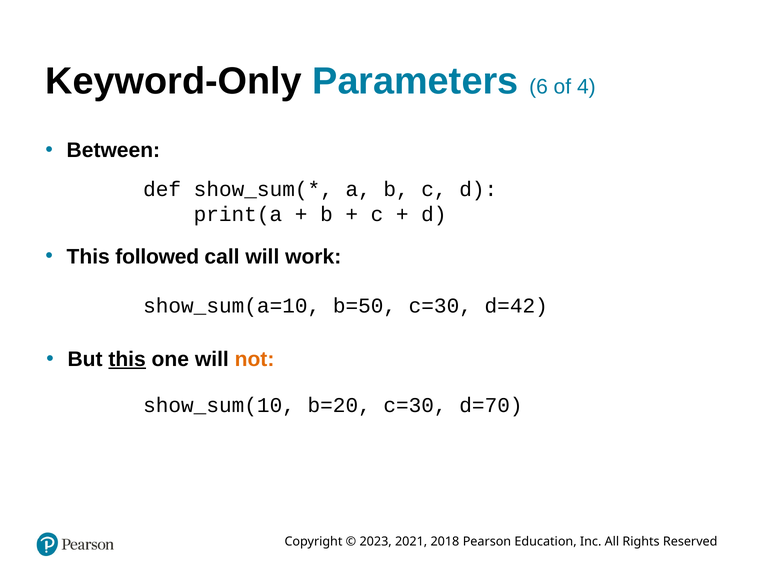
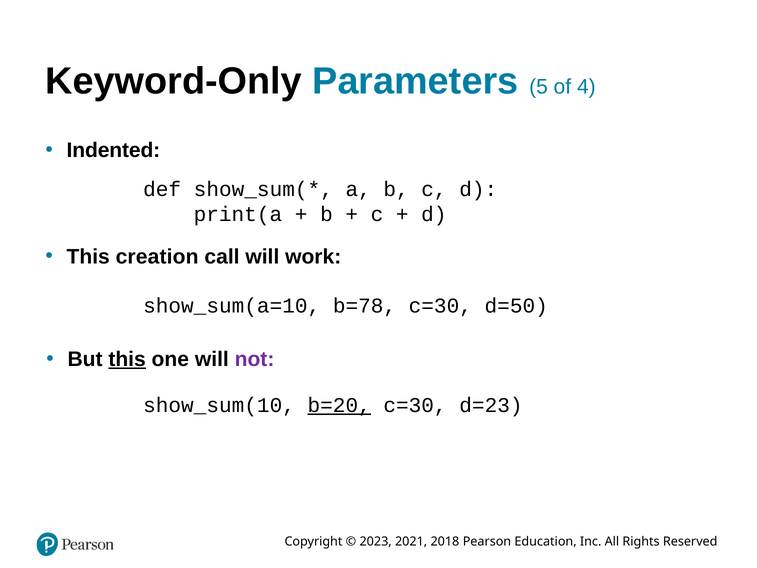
6: 6 -> 5 (538, 87)
Between: Between -> Indented (113, 150)
followed: followed -> creation (157, 257)
b=50: b=50 -> b=78 (365, 305)
d=42: d=42 -> d=50 (516, 305)
not colour: orange -> purple (255, 359)
b=20 underline: none -> present (339, 405)
d=70: d=70 -> d=23 (491, 405)
